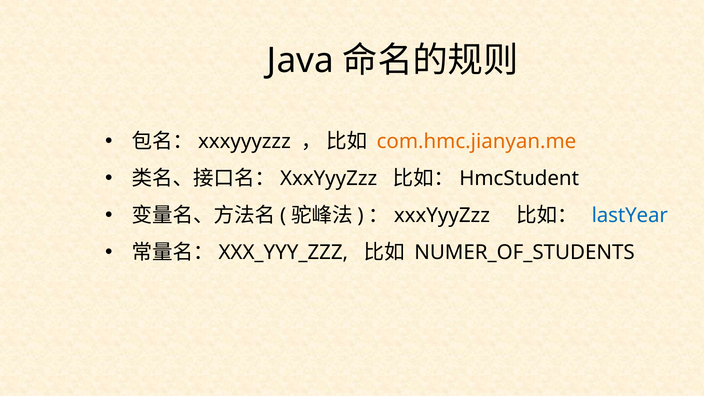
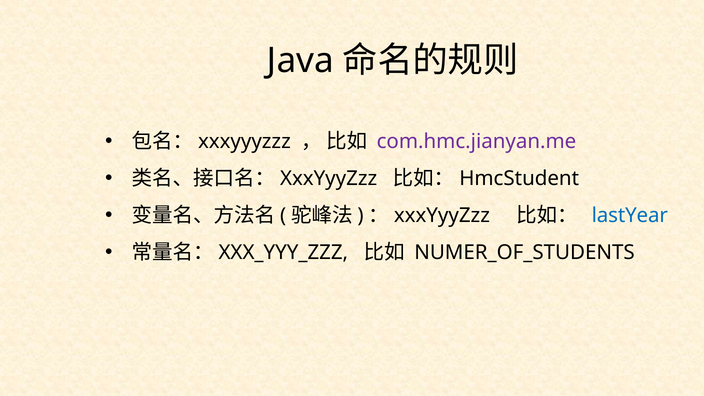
com.hmc.jianyan.me colour: orange -> purple (476, 141)
